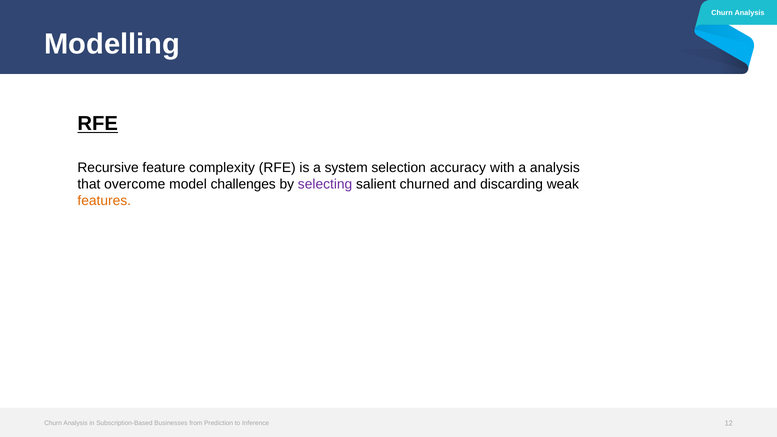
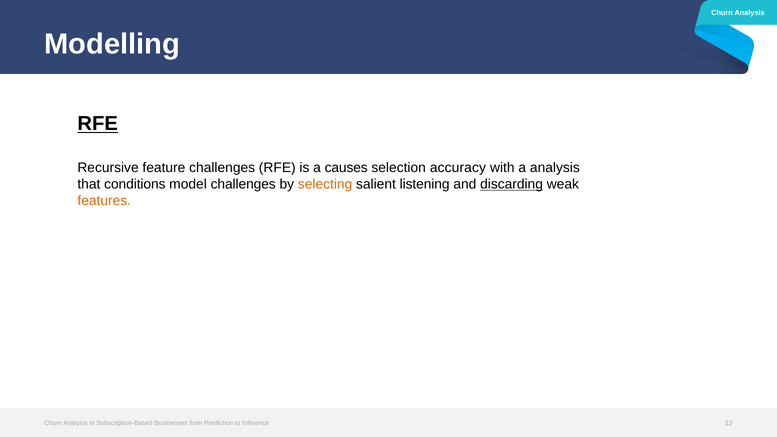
feature complexity: complexity -> challenges (222, 168)
system: system -> causes (346, 168)
overcome: overcome -> conditions (135, 184)
selecting colour: purple -> orange (325, 184)
churned: churned -> listening (425, 184)
discarding underline: none -> present (512, 184)
